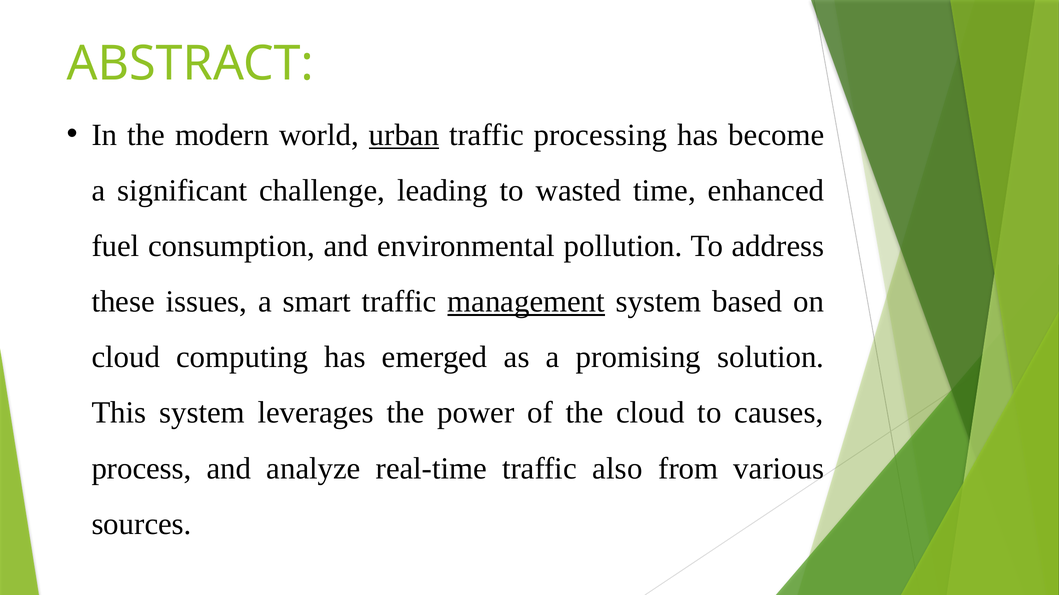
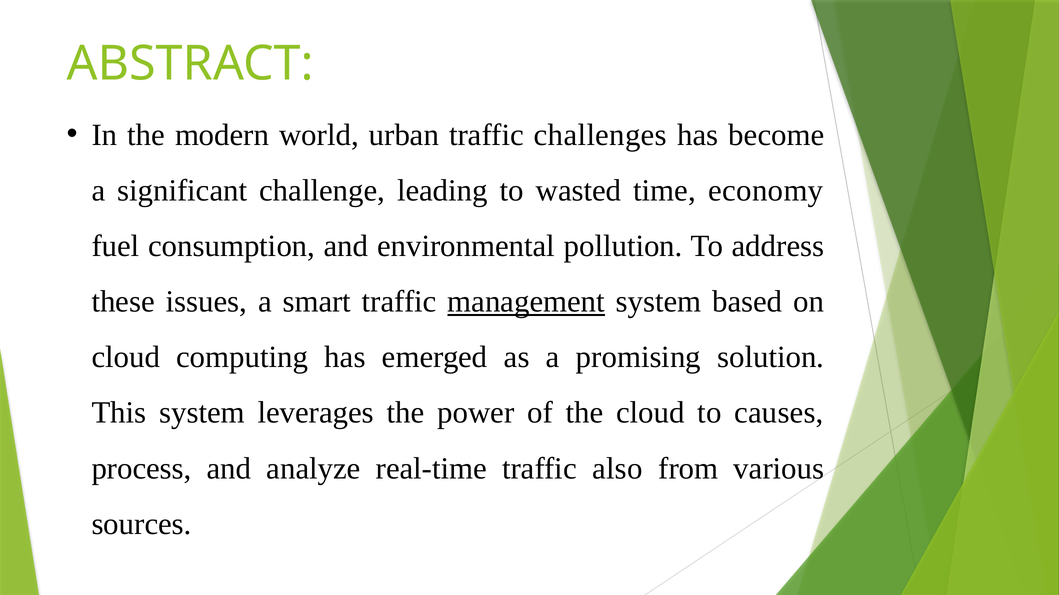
urban underline: present -> none (404, 135)
processing: processing -> challenges (600, 135)
enhanced: enhanced -> economy (766, 191)
